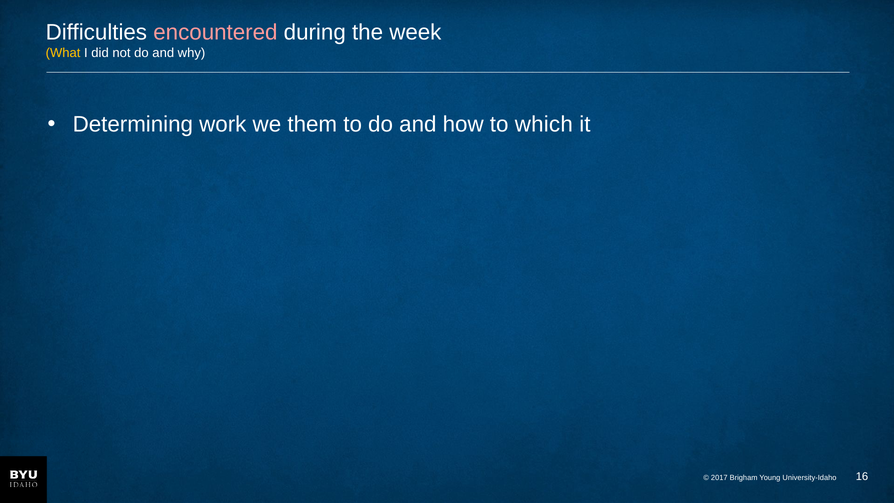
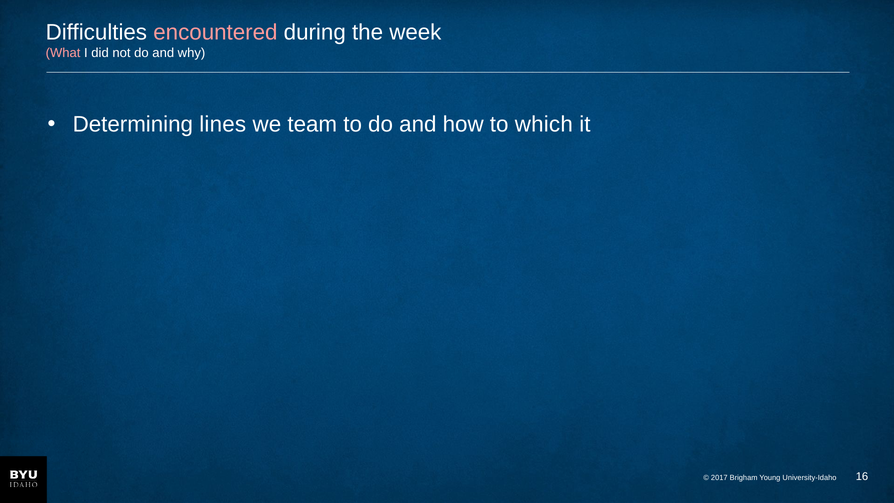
What colour: yellow -> pink (63, 53)
work: work -> lines (223, 124)
them: them -> team (312, 124)
